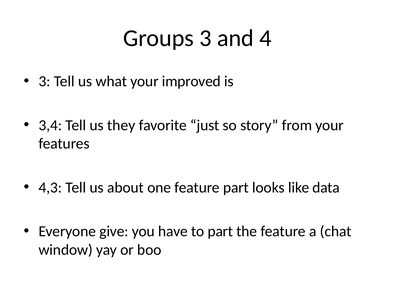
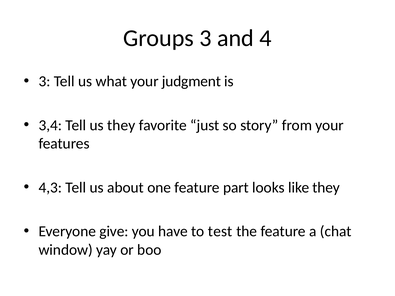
improved: improved -> judgment (191, 81)
like data: data -> they (326, 188)
to part: part -> test (220, 232)
